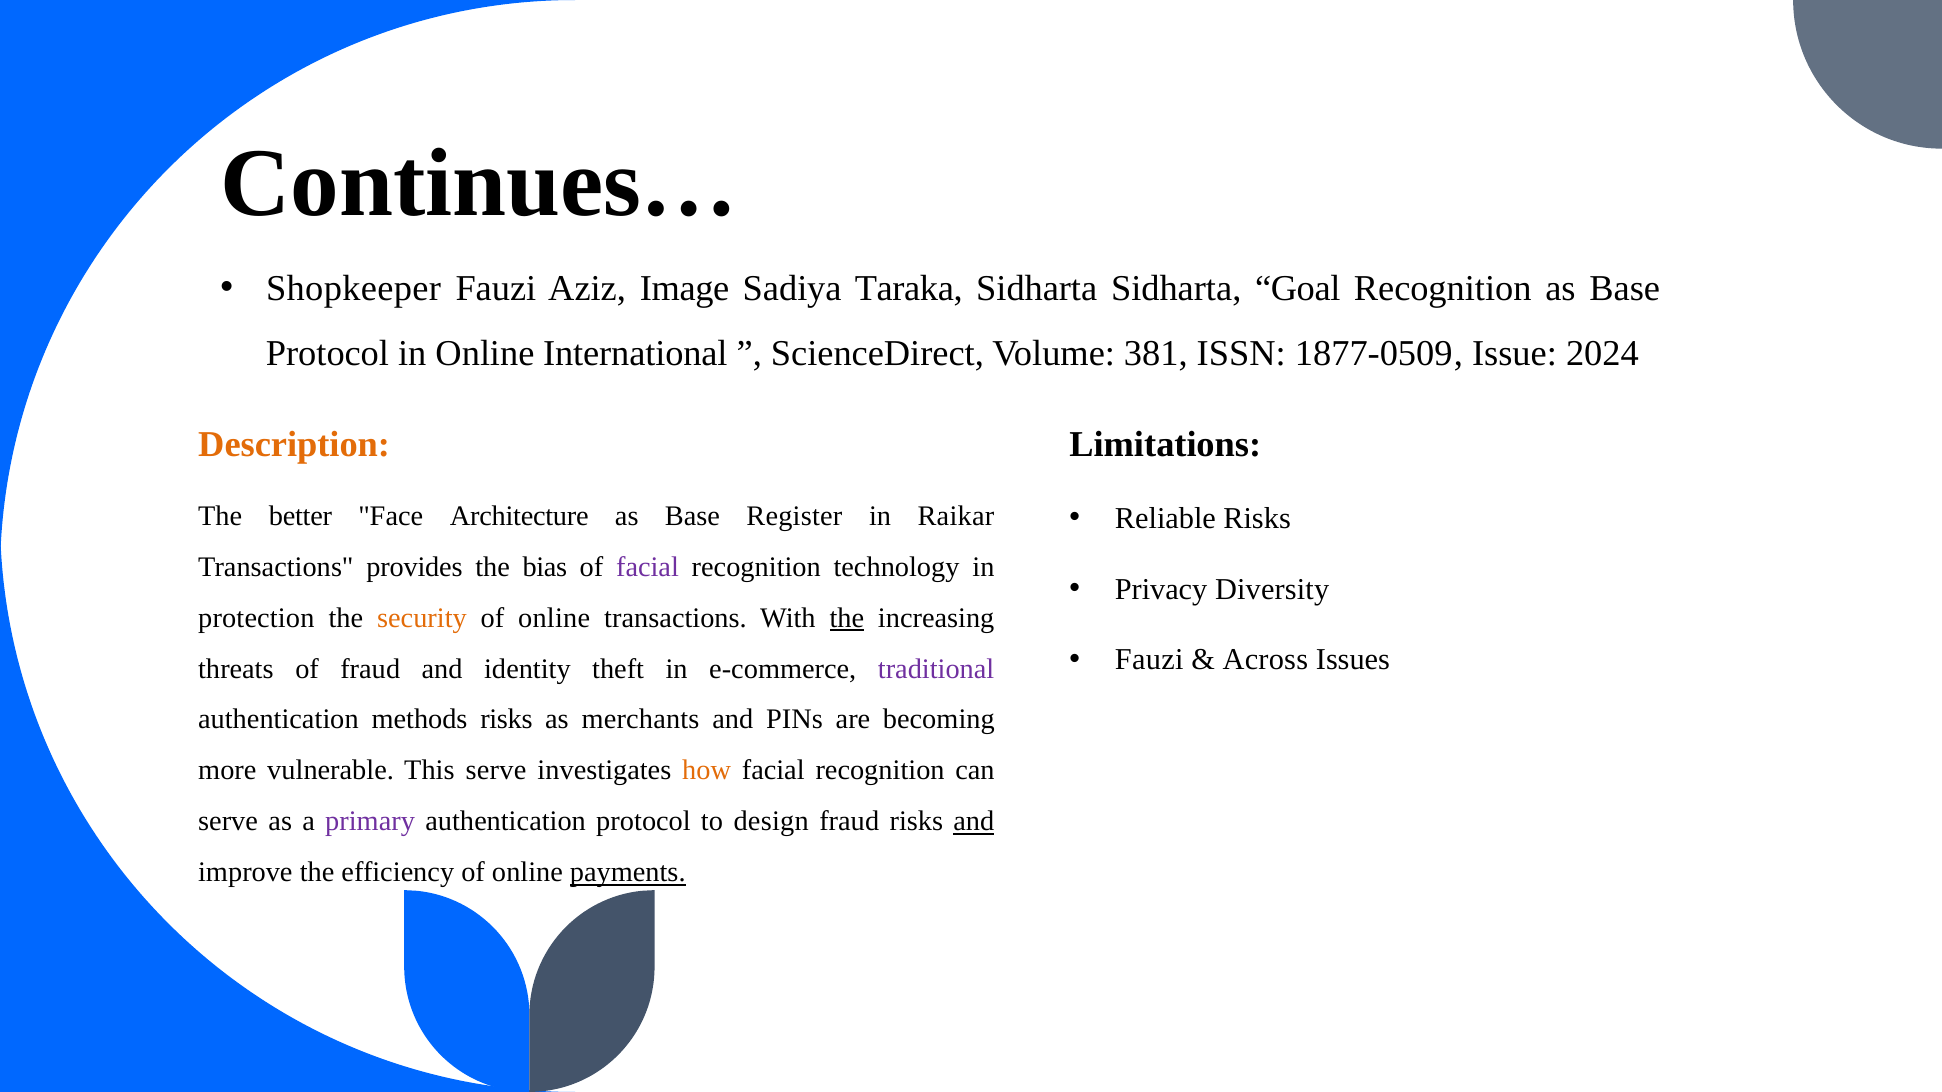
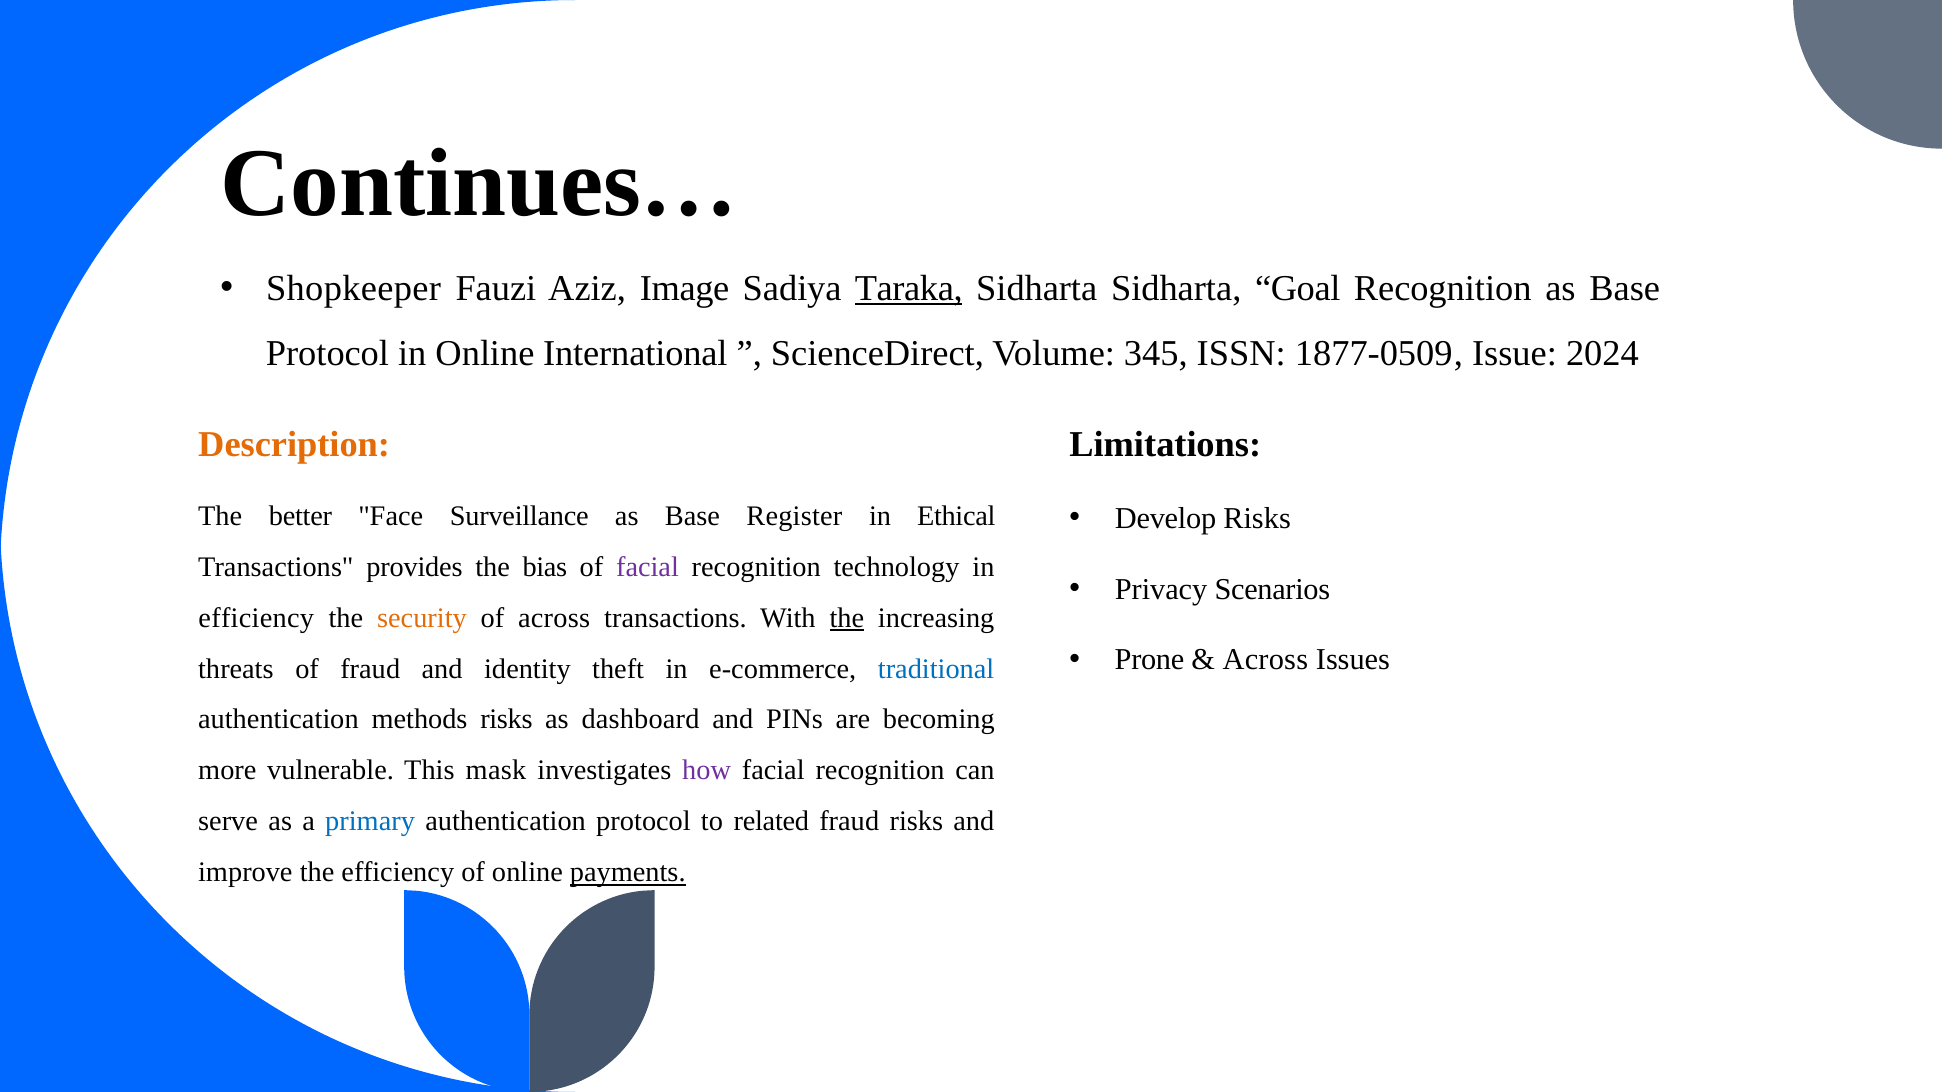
Taraka underline: none -> present (909, 288)
381: 381 -> 345 (1156, 354)
Reliable: Reliable -> Develop (1166, 519)
Architecture: Architecture -> Surveillance (519, 516)
Raikar: Raikar -> Ethical (956, 516)
Diversity: Diversity -> Scenarios (1272, 589)
protection: protection -> efficiency (256, 618)
online: online -> across (554, 618)
Fauzi: Fauzi -> Prone (1150, 660)
traditional colour: purple -> blue (936, 669)
merchants: merchants -> dashboard (641, 720)
This serve: serve -> mask (496, 771)
how colour: orange -> purple (707, 771)
primary colour: purple -> blue (370, 822)
design: design -> related (771, 822)
and underline: present -> none (974, 822)
